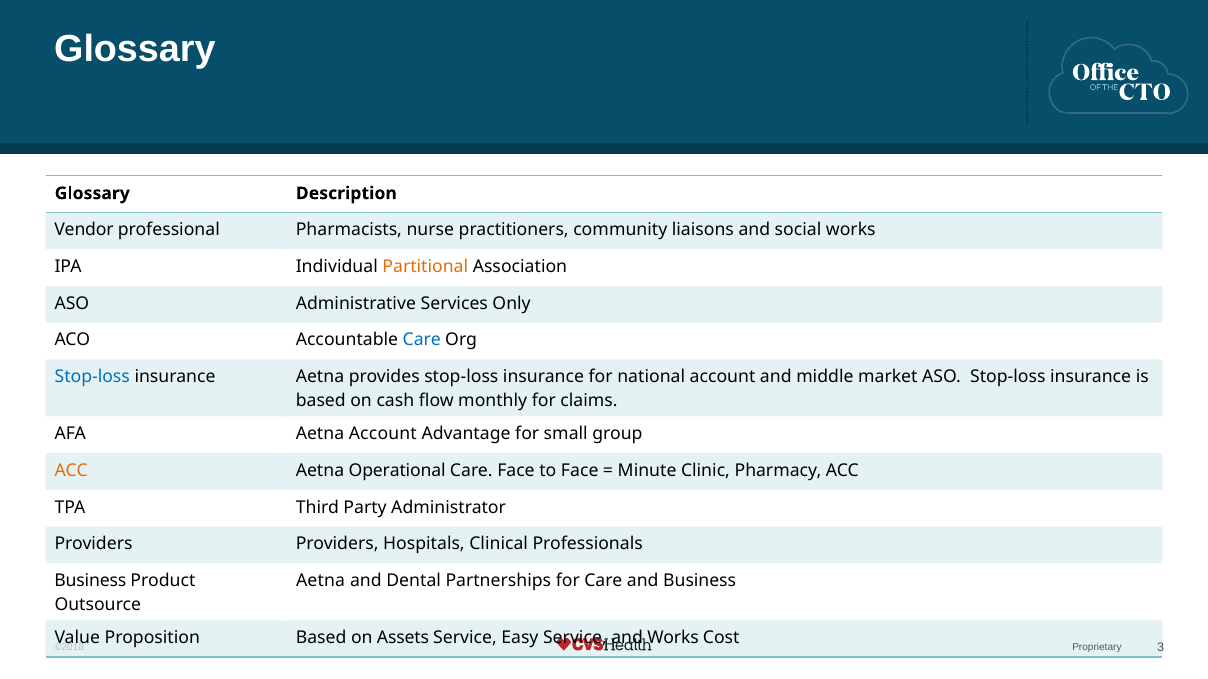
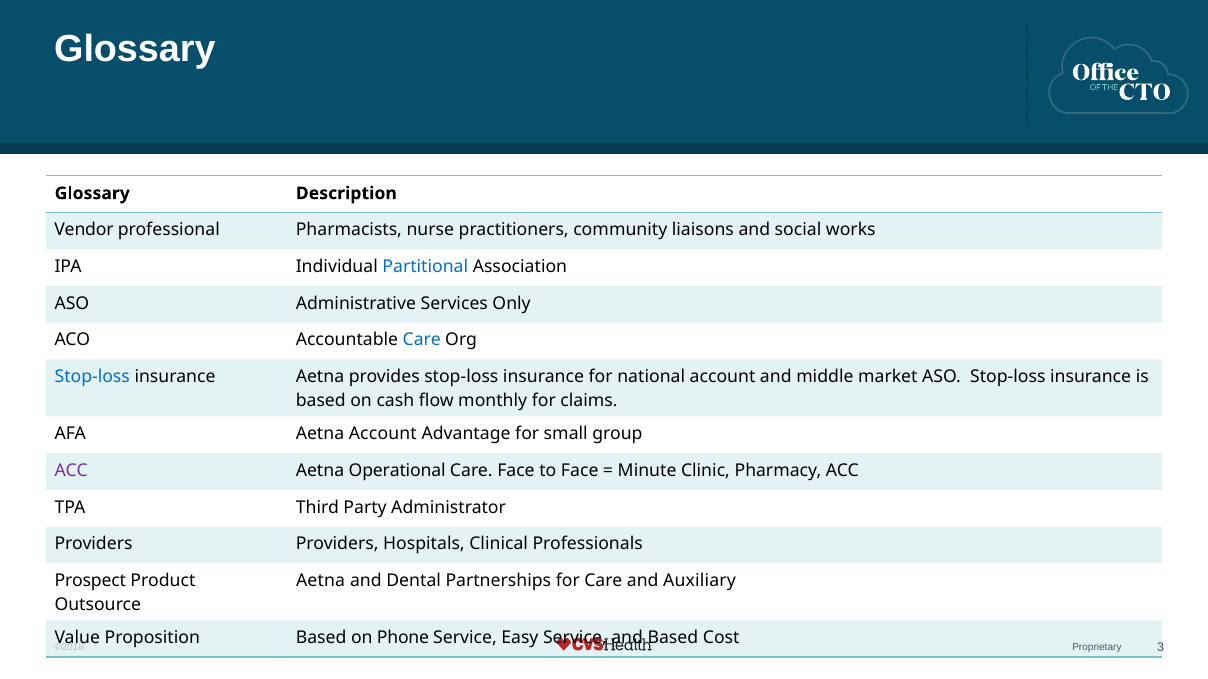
Partitional colour: orange -> blue (425, 267)
ACC colour: orange -> purple (71, 471)
Business: Business -> Prospect (90, 581)
and Business: Business -> Auxiliary (700, 581)
Assets: Assets -> Phone (403, 638)
and Works: Works -> Based (673, 638)
